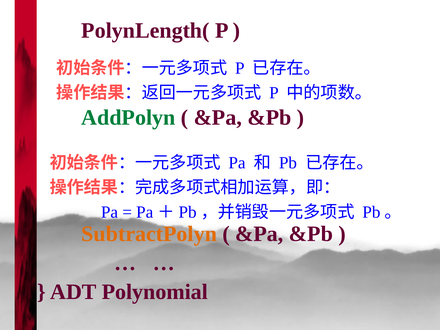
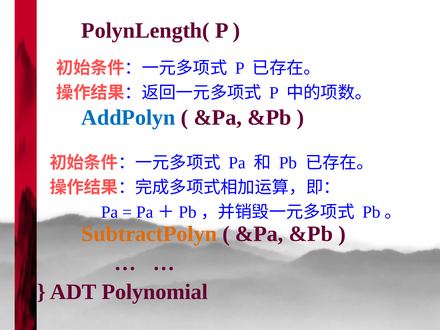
AddPolyn colour: green -> blue (128, 118)
